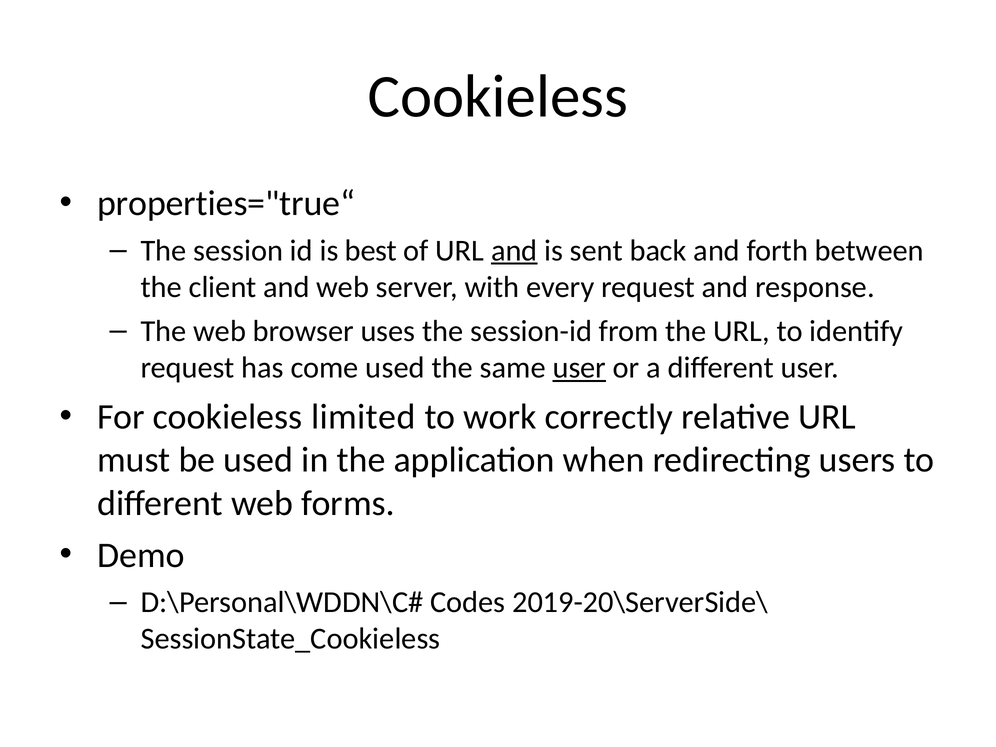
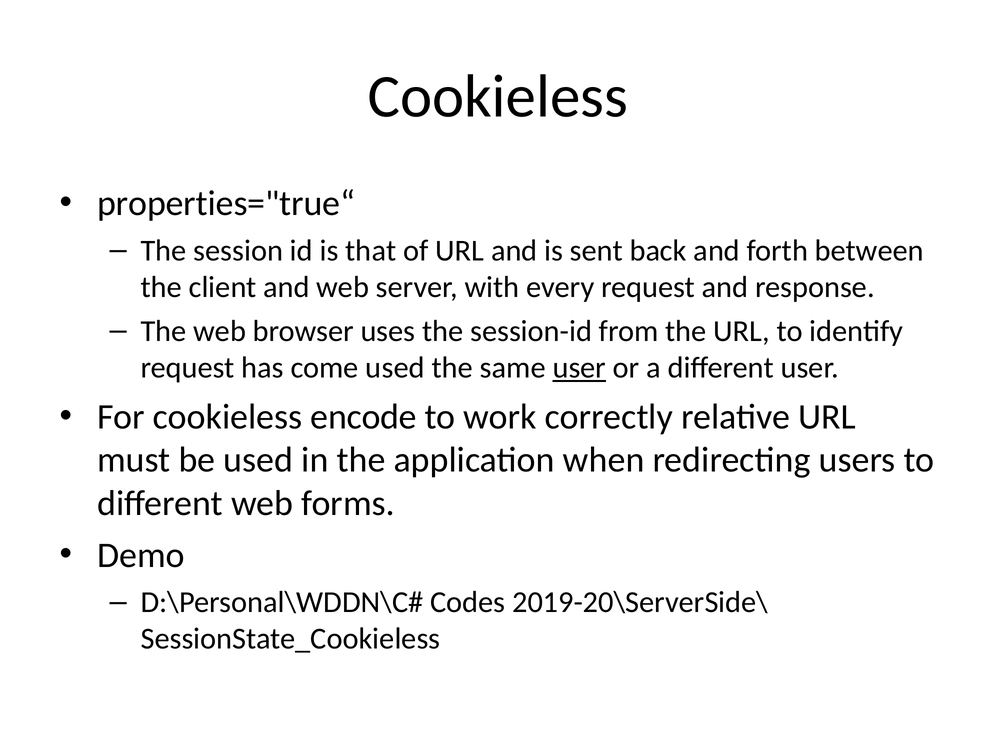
best: best -> that (371, 251)
and underline: present -> none (514, 251)
limited: limited -> encode (364, 417)
